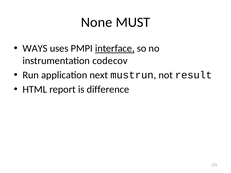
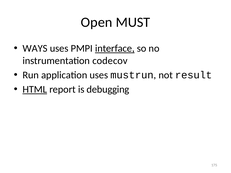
None: None -> Open (97, 22)
application next: next -> uses (99, 75)
HTML underline: none -> present (35, 90)
difference: difference -> debugging (108, 90)
